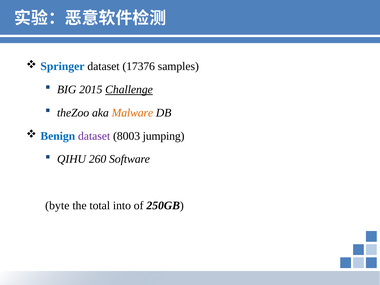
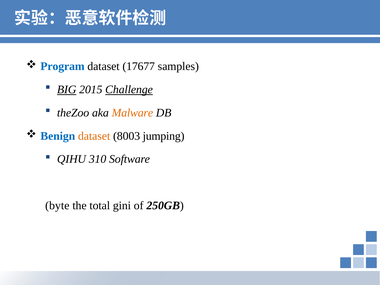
Springer: Springer -> Program (63, 66)
17376: 17376 -> 17677 (139, 66)
BIG underline: none -> present (67, 90)
dataset colour: purple -> orange (94, 136)
260: 260 -> 310 (98, 159)
into: into -> gini (122, 206)
